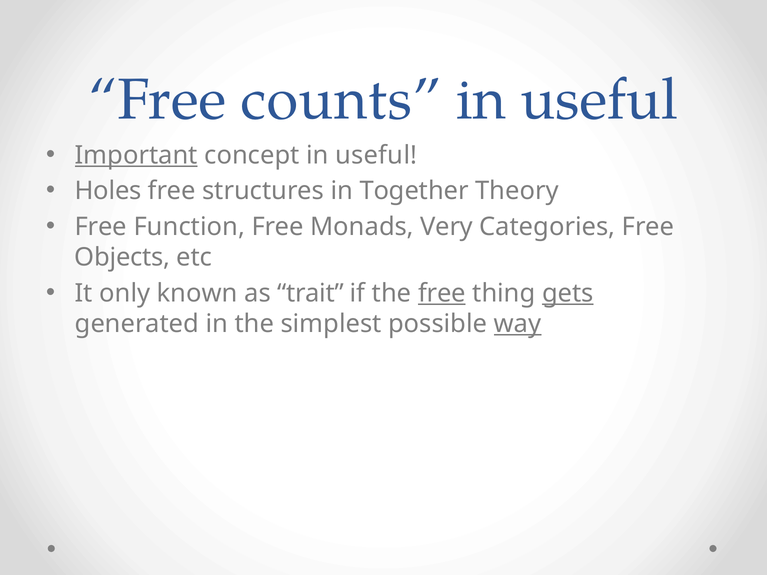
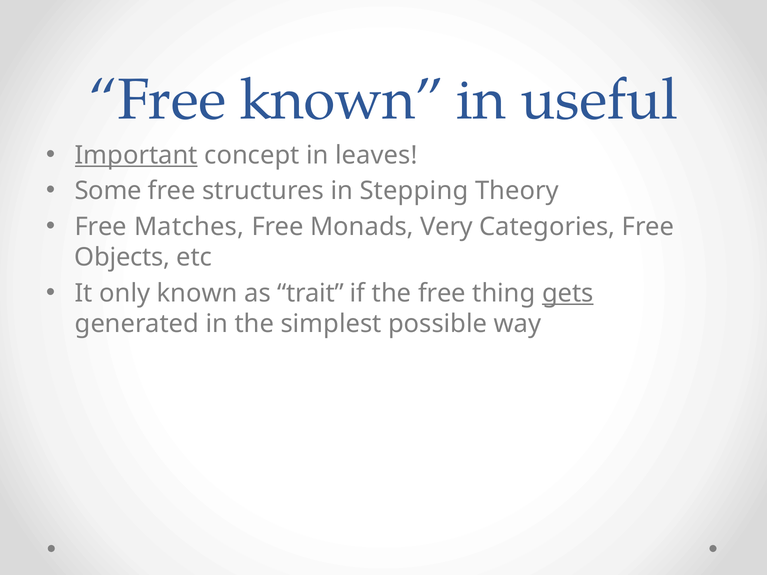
Free counts: counts -> known (342, 100)
concept in useful: useful -> leaves (376, 155)
Holes: Holes -> Some (108, 191)
Together: Together -> Stepping (414, 191)
Function: Function -> Matches (189, 227)
free underline: present -> none (442, 293)
way underline: present -> none (518, 324)
